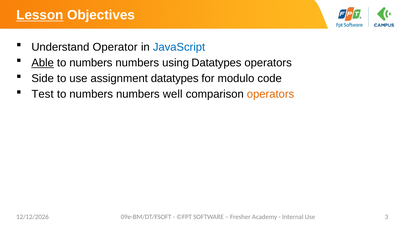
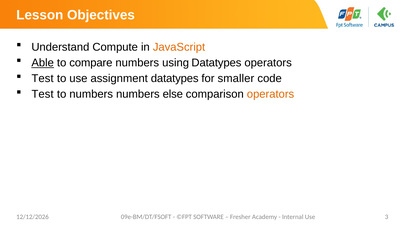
Lesson underline: present -> none (40, 15)
Operator: Operator -> Compute (115, 47)
JavaScript colour: blue -> orange (179, 47)
numbers: numbers -> compare (91, 63)
Side: Side -> Test (43, 78)
modulo: modulo -> smaller (236, 78)
well: well -> else (173, 94)
